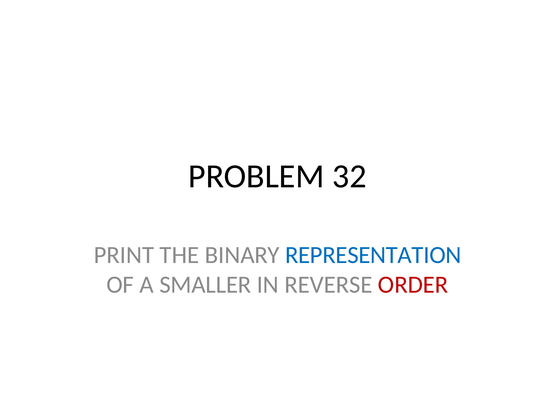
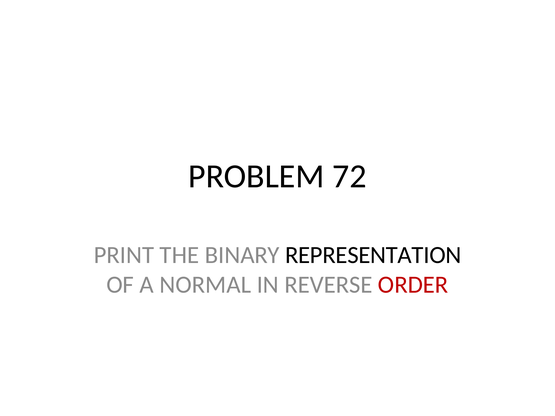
32: 32 -> 72 (349, 176)
REPRESENTATION colour: blue -> black (373, 255)
SMALLER: SMALLER -> NORMAL (205, 285)
